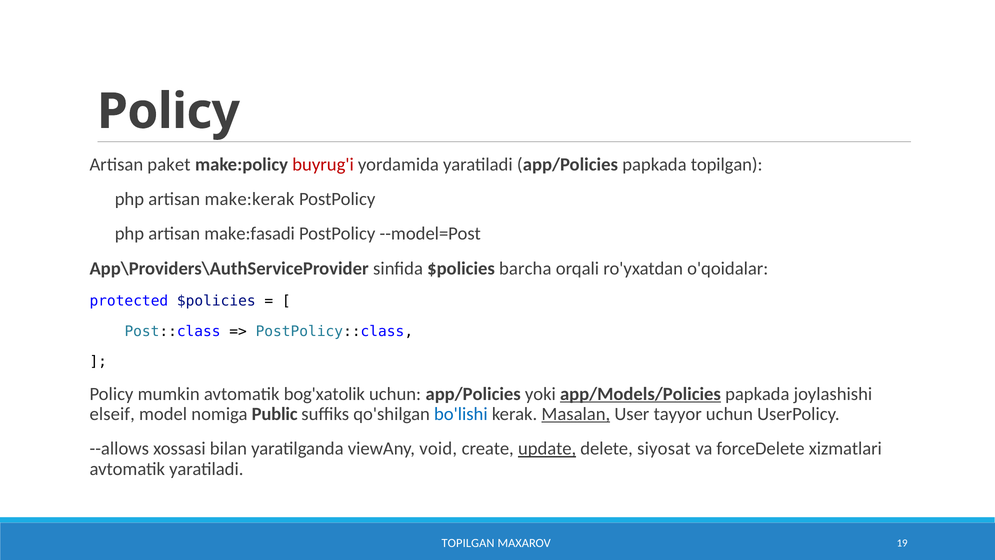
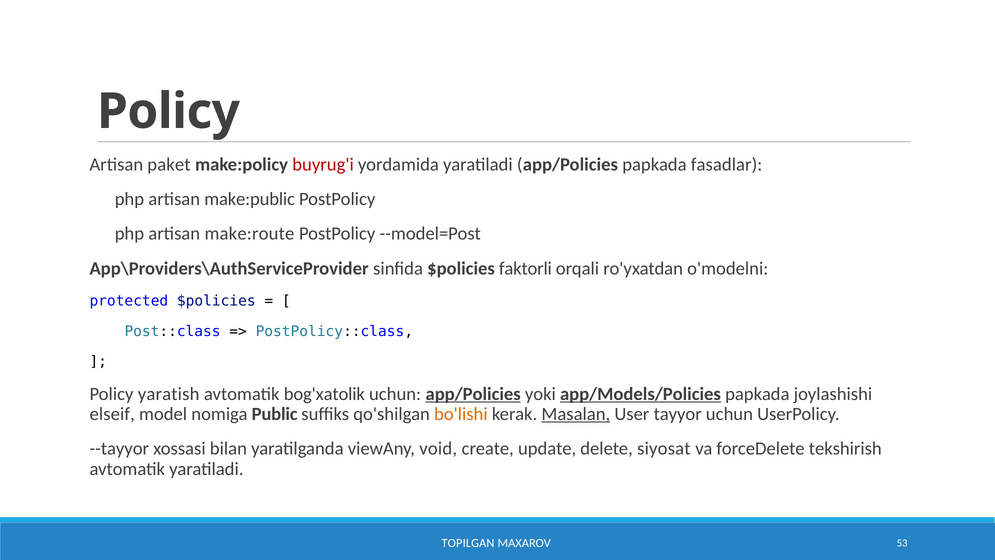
papkada topilgan: topilgan -> fasadlar (727, 164)
make:kerak: make:kerak -> make:public (250, 199)
make:fasadi: make:fasadi -> make:route (249, 234)
barcha: barcha -> faktorli (525, 268)
o'qoidalar: o'qoidalar -> o'modelni (728, 268)
mumkin: mumkin -> yaratish (169, 394)
app/Policies underline: none -> present (473, 394)
bo'lishi colour: blue -> orange (461, 414)
--allows: --allows -> --tayyor (119, 449)
update underline: present -> none (547, 449)
xizmatlari: xizmatlari -> tekshirish (845, 449)
19: 19 -> 53 (902, 543)
